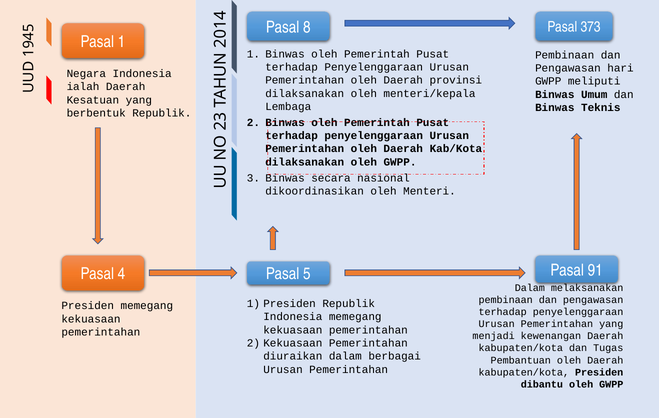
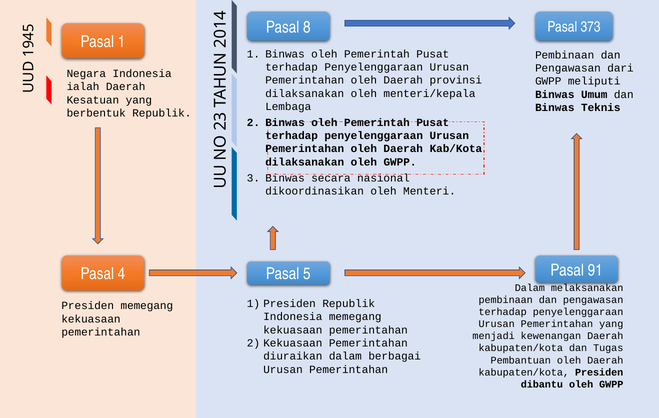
hari: hari -> dari (620, 68)
